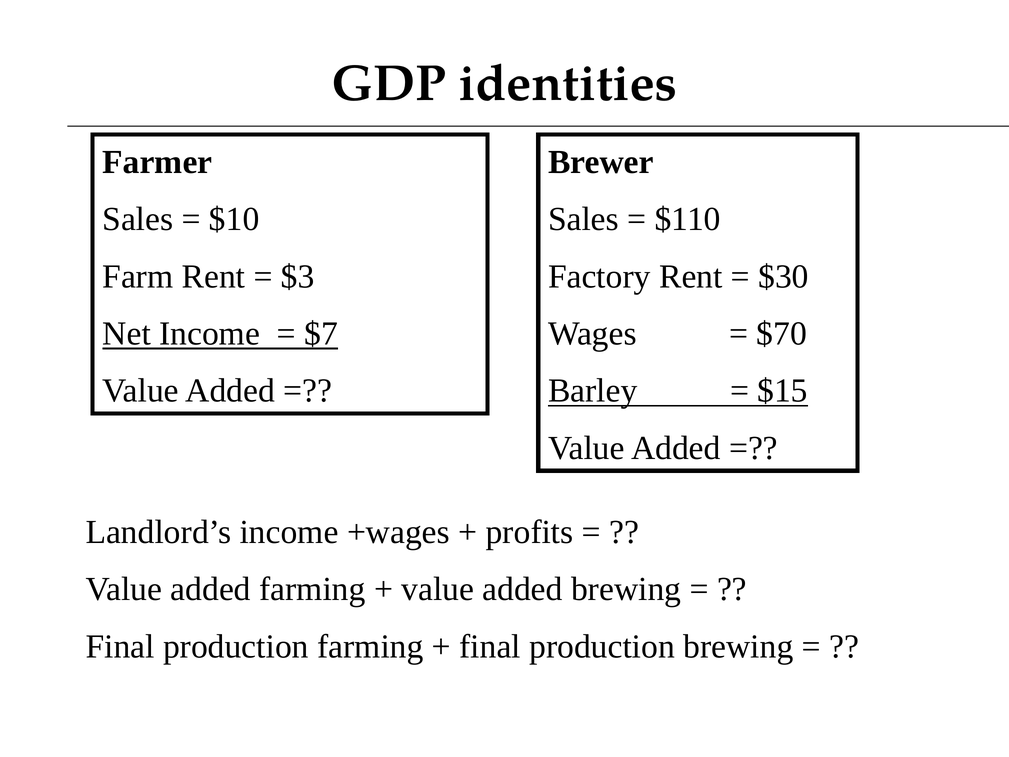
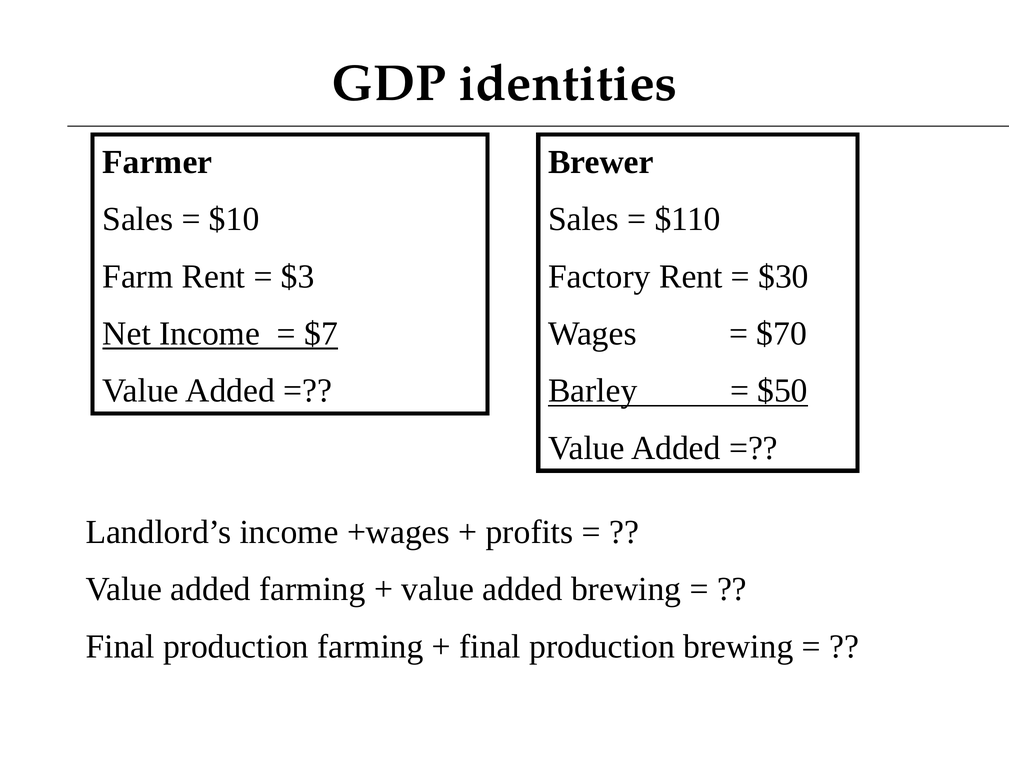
$15: $15 -> $50 (783, 391)
